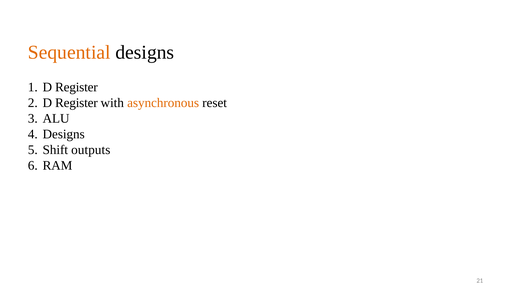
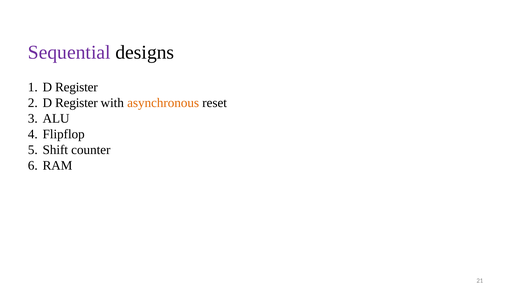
Sequential colour: orange -> purple (69, 52)
Designs: Designs -> Flipflop (64, 134)
outputs: outputs -> counter (91, 150)
